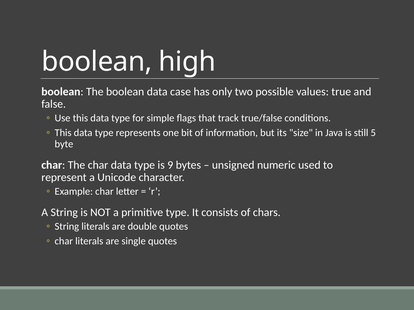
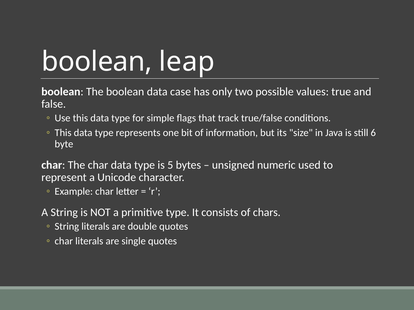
high: high -> leap (187, 62)
5: 5 -> 6 (373, 133)
9: 9 -> 5 (170, 165)
